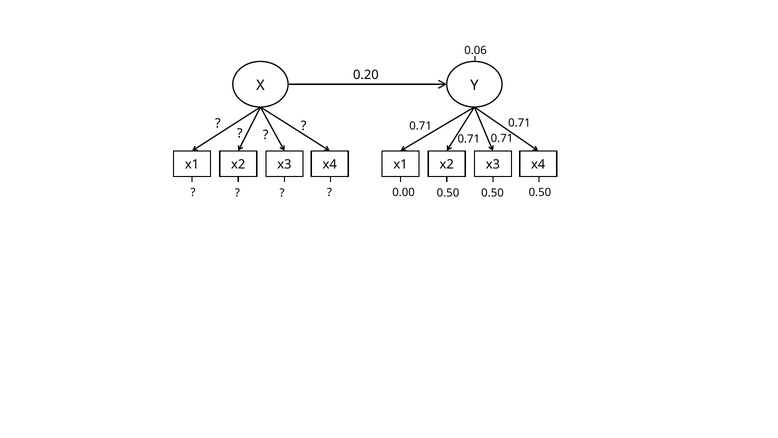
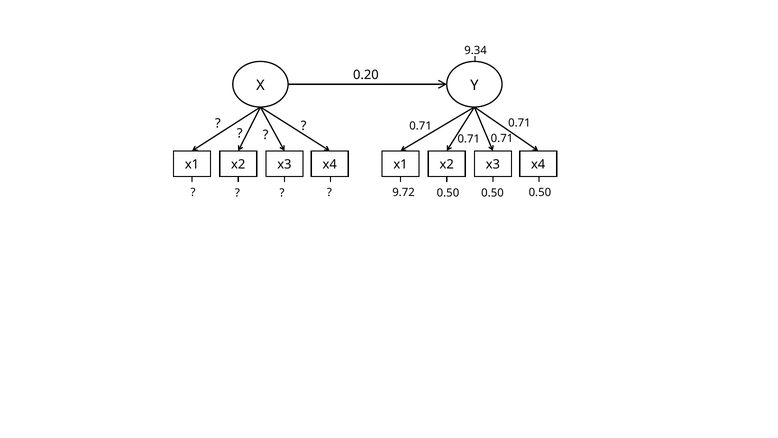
0.06: 0.06 -> 9.34 (476, 51)
0.00: 0.00 -> 9.72 (404, 192)
